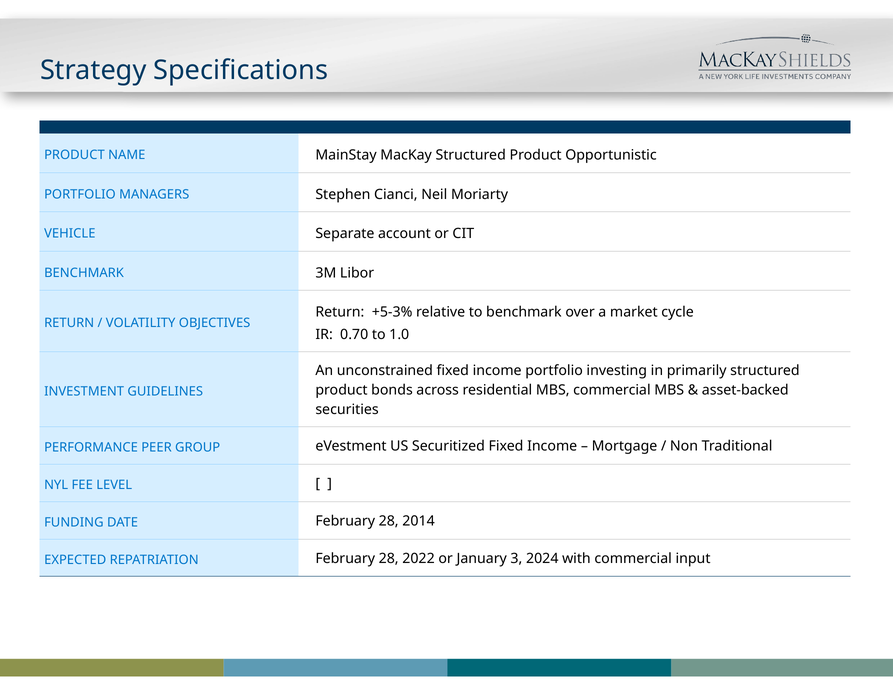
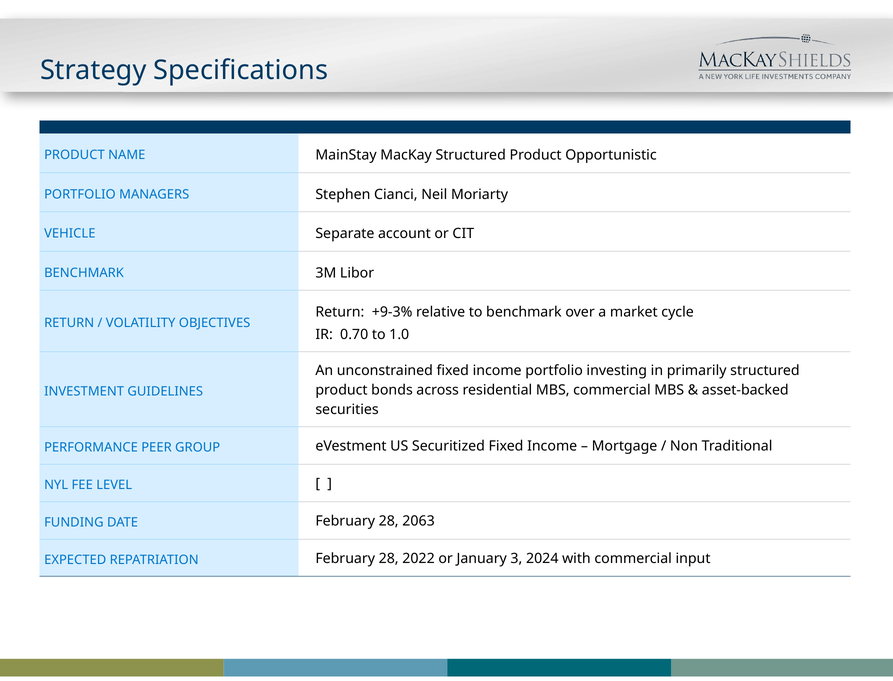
+5-3%: +5-3% -> +9-3% (392, 312)
2014: 2014 -> 2063 (419, 521)
